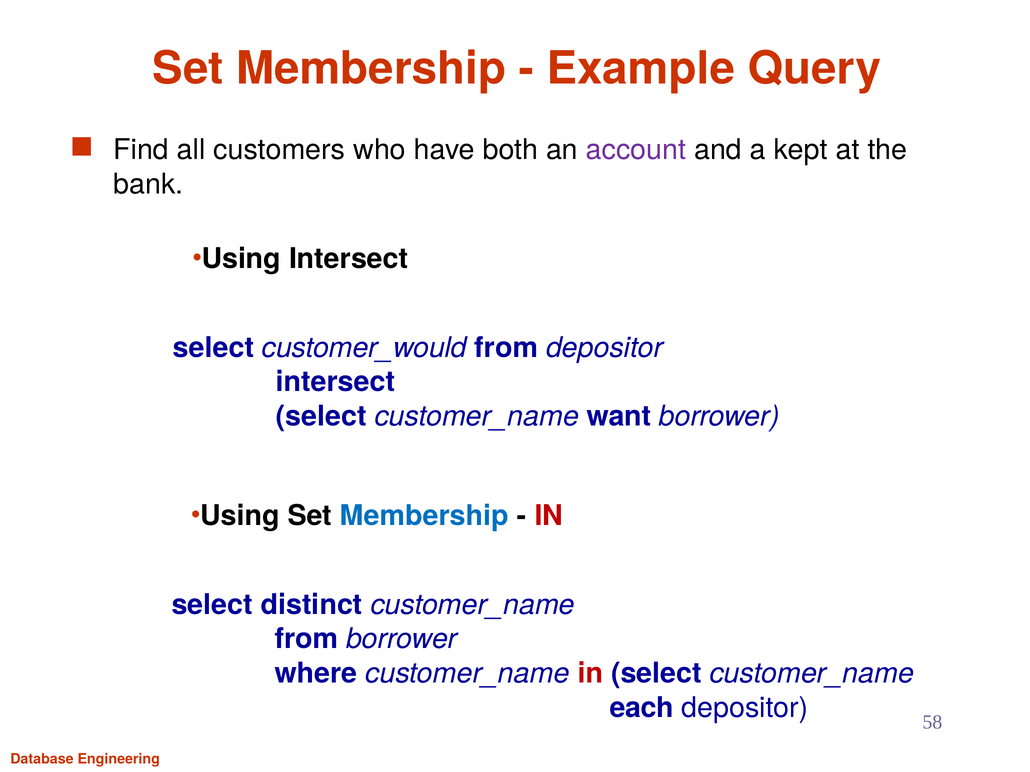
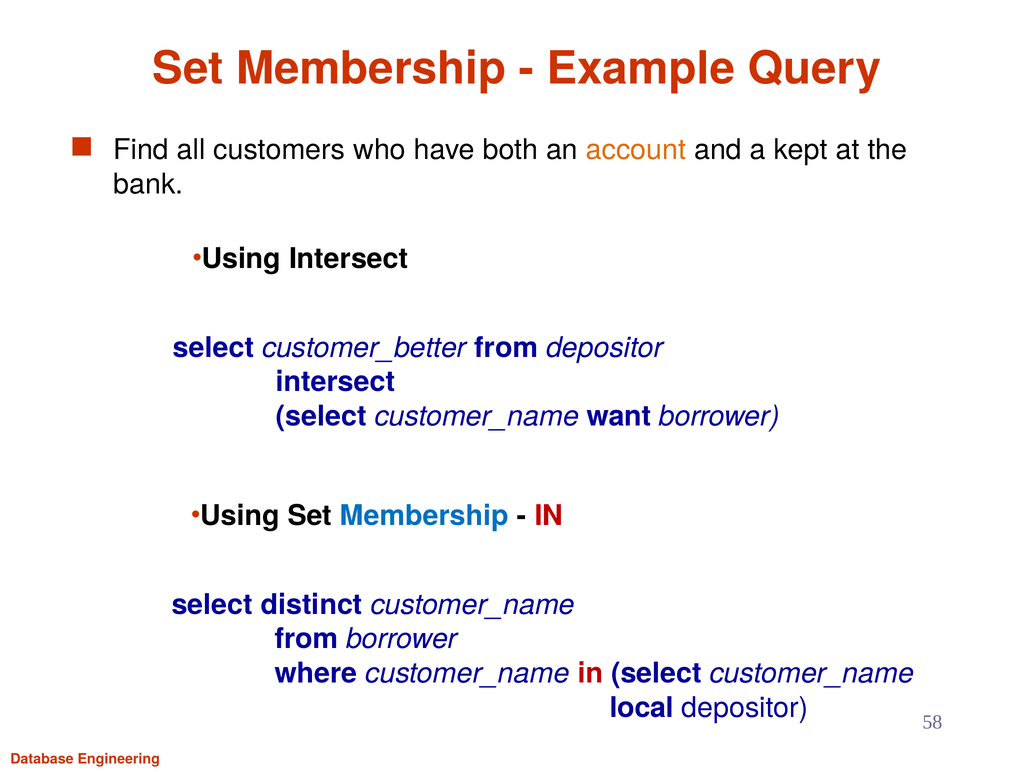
account colour: purple -> orange (636, 150)
customer_would: customer_would -> customer_better (364, 348)
each: each -> local (642, 708)
